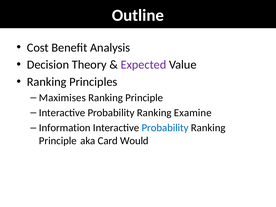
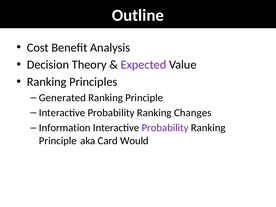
Maximises: Maximises -> Generated (62, 98)
Examine: Examine -> Changes (193, 113)
Probability colour: blue -> purple (165, 128)
